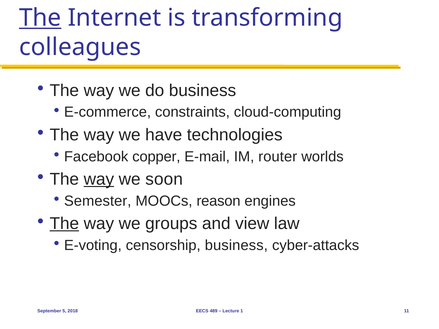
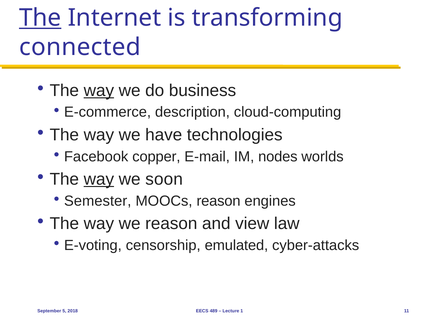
colleagues: colleagues -> connected (80, 47)
way underline: none -> present (99, 90)
constraints: constraints -> description (192, 112)
router: router -> nodes (278, 157)
The underline: present -> none (64, 224)
we groups: groups -> reason (171, 224)
censorship business: business -> emulated (236, 245)
